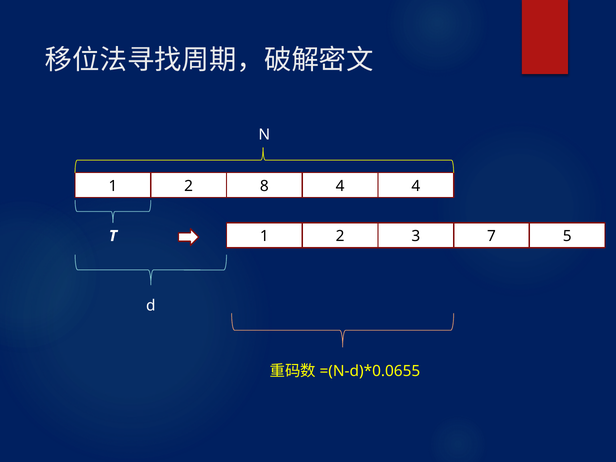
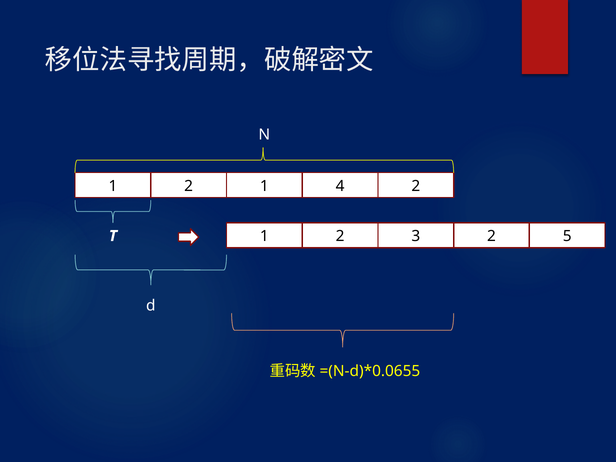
1 2 8: 8 -> 1 (264, 186)
4 4: 4 -> 2 (416, 186)
3 7: 7 -> 2 (492, 236)
